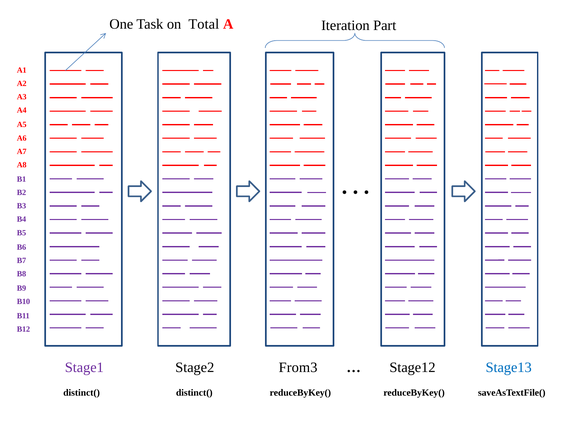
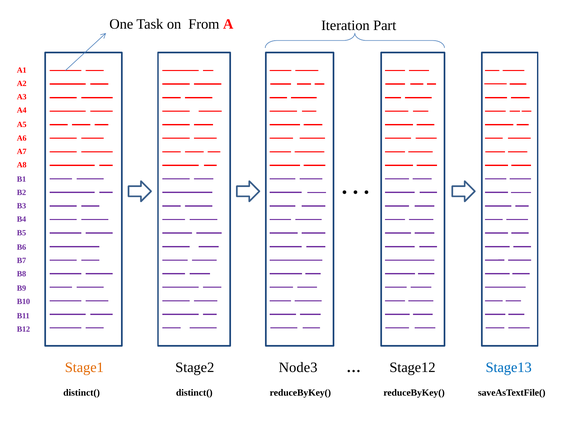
Total: Total -> From (204, 24)
Stage1 colour: purple -> orange (84, 367)
From3: From3 -> Node3 (298, 367)
